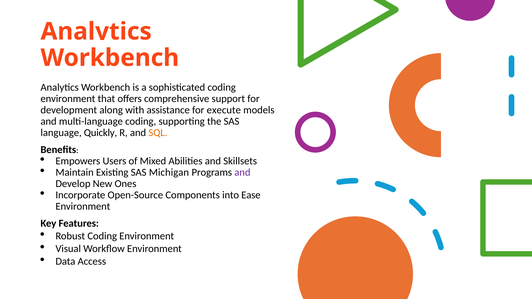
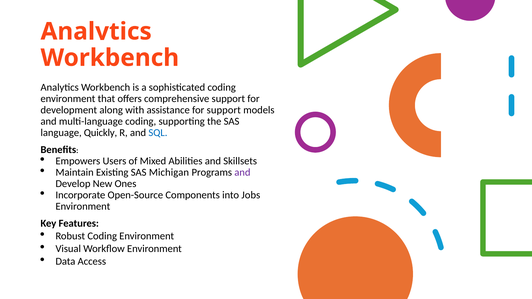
for execute: execute -> support (224, 110)
SQL colour: orange -> blue (158, 133)
Ease: Ease -> Jobs (251, 195)
